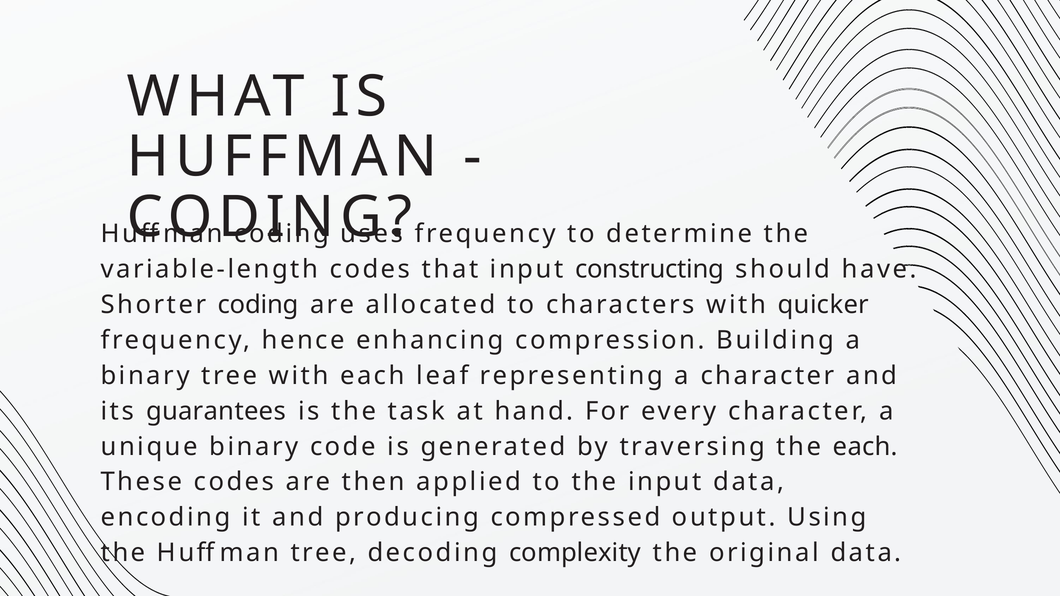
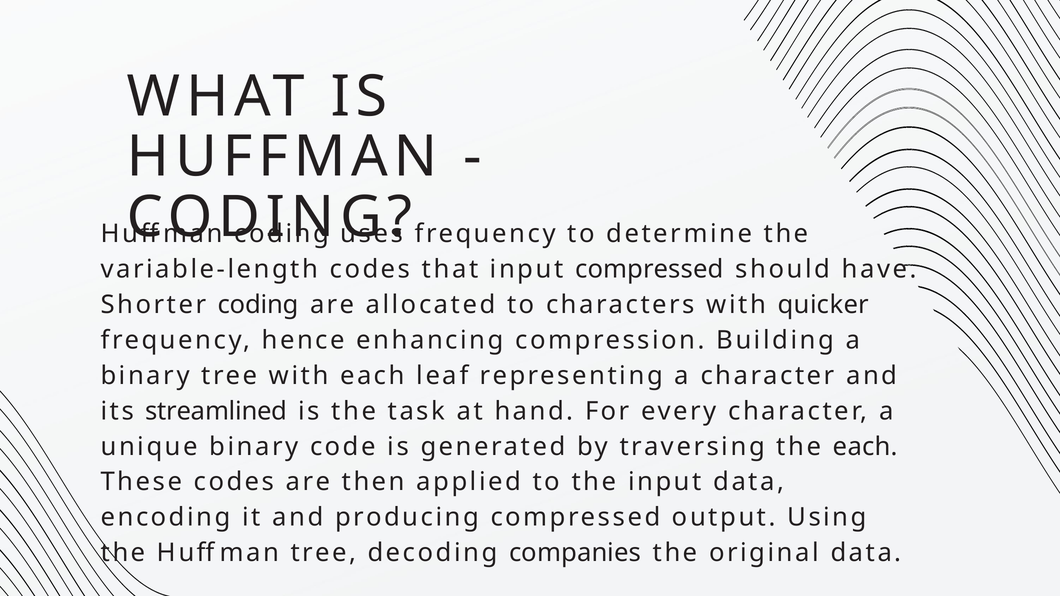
input constructing: constructing -> compressed (649, 270)
guarantees: guarantees -> streamlined (216, 411)
complexity: complexity -> companies (575, 553)
